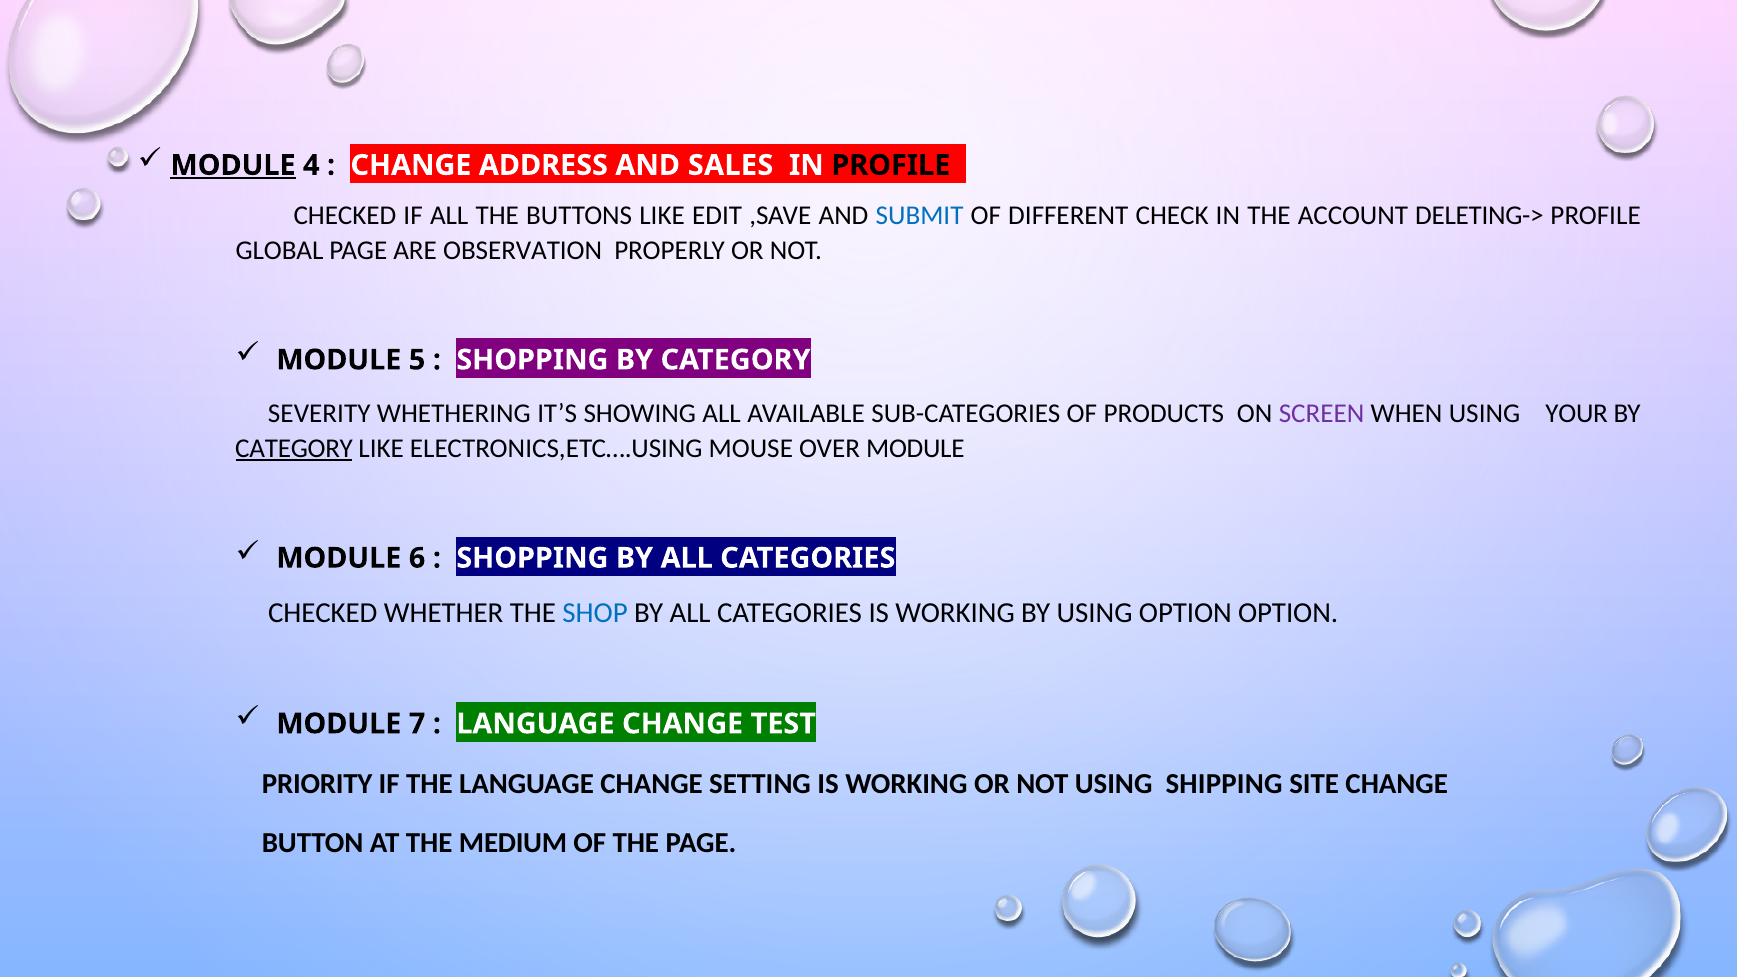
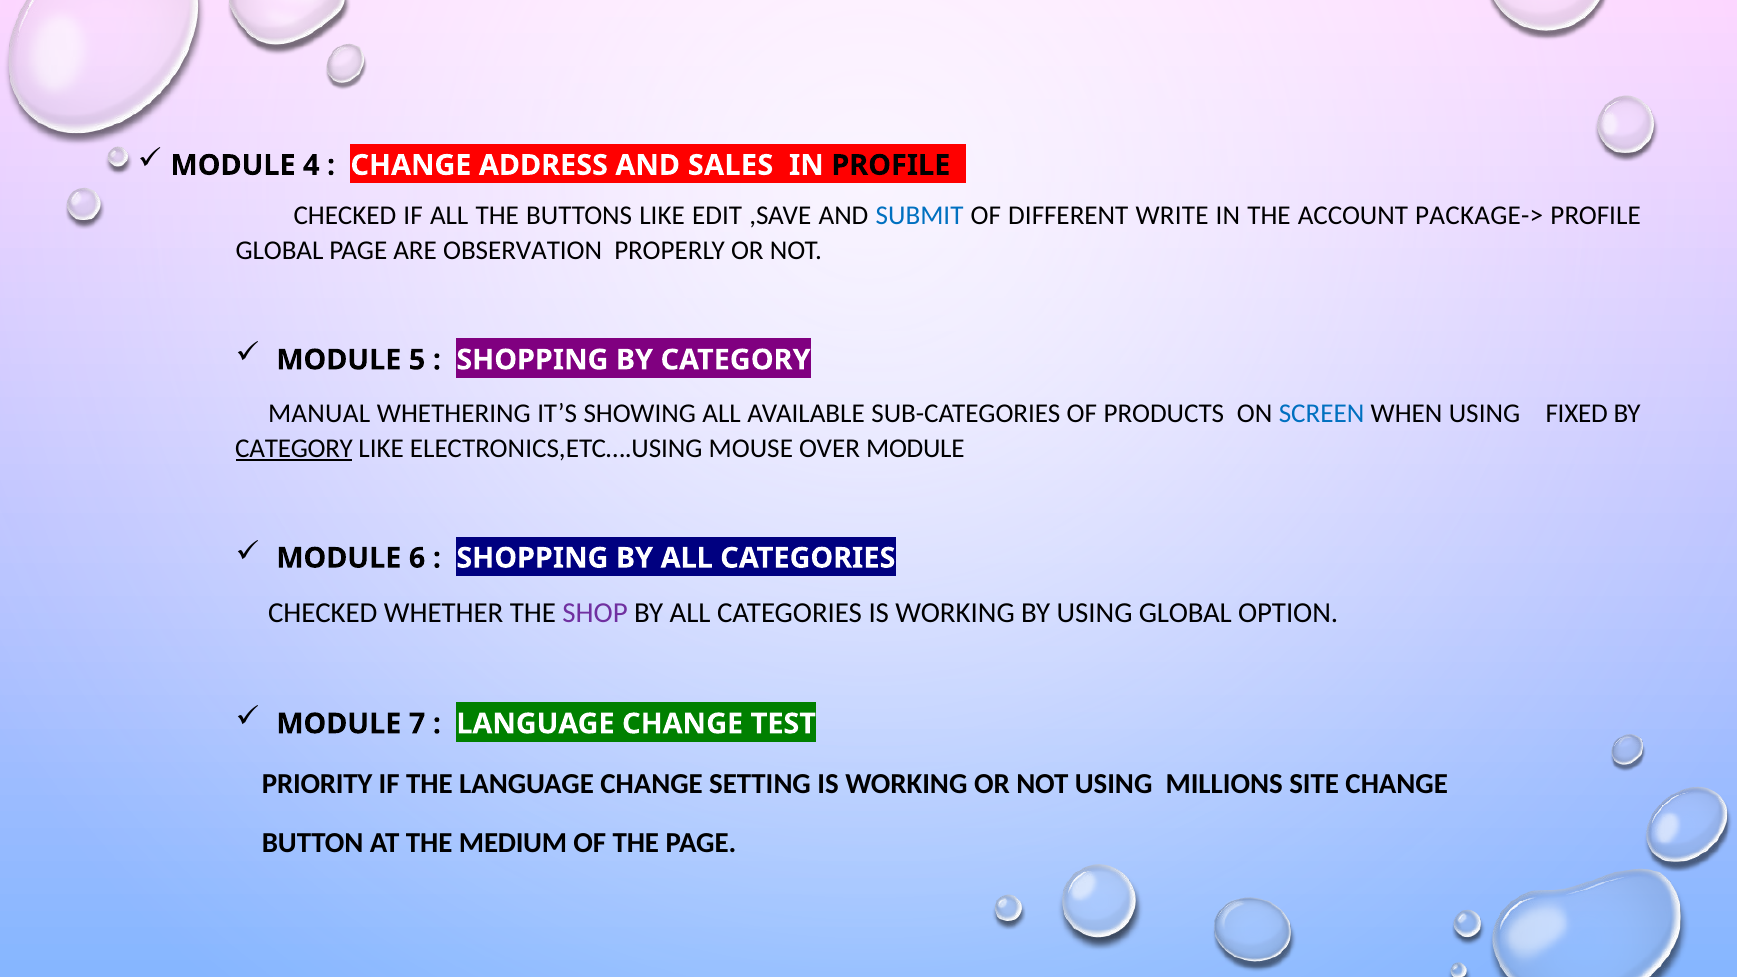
MODULE underline: present -> none (233, 165)
CHECK: CHECK -> WRITE (1172, 216)
DELETING->: DELETING-> -> PACKAGE-> (1479, 216)
SEVERITY: SEVERITY -> MANUAL (319, 414)
SCREEN colour: purple -> blue (1322, 414)
YOUR: YOUR -> FIXED (1577, 414)
SHOP colour: blue -> purple (595, 613)
USING OPTION: OPTION -> GLOBAL (1185, 613)
SHIPPING: SHIPPING -> MILLIONS (1224, 784)
